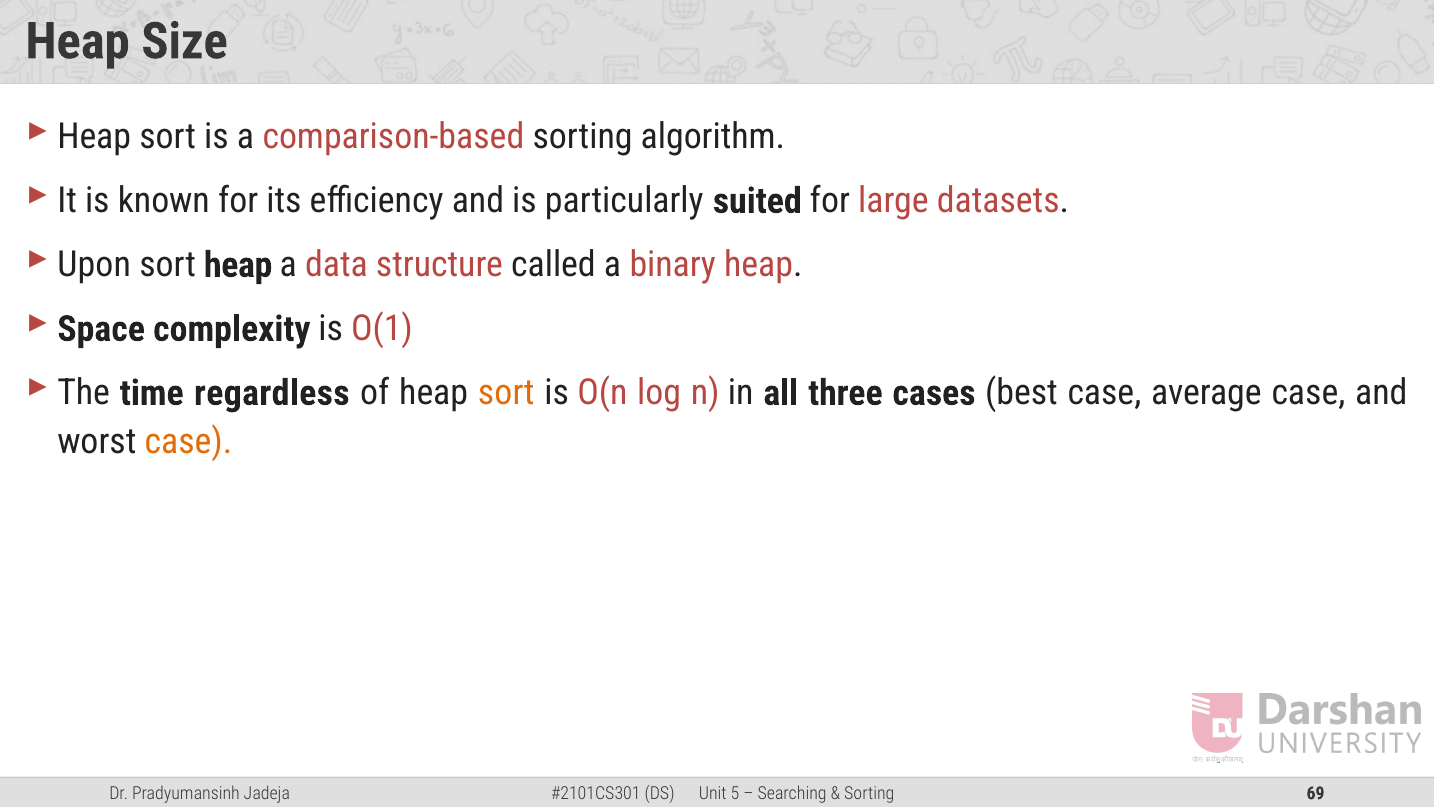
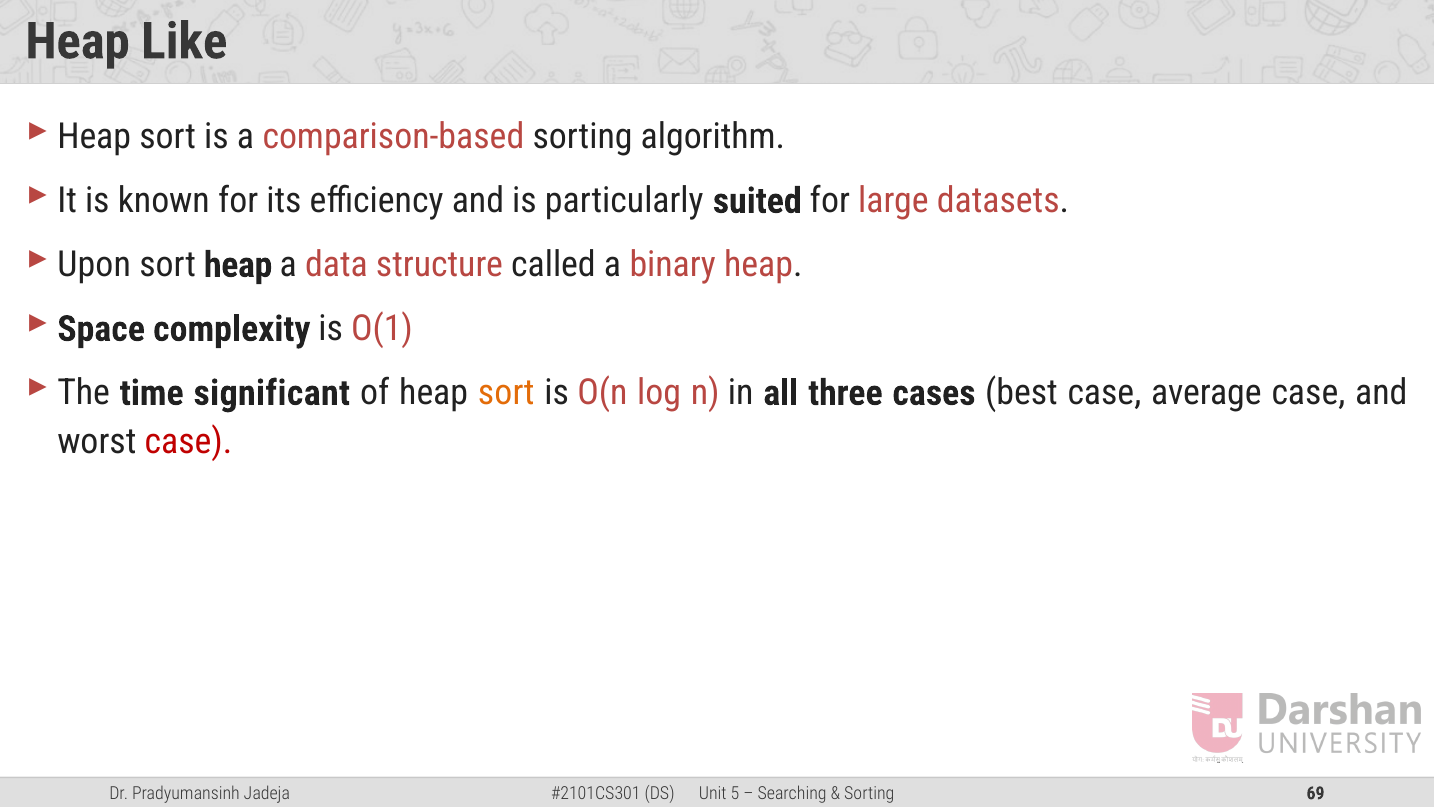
Size: Size -> Like (184, 42)
regardless: regardless -> significant (272, 393)
case colour: orange -> red (188, 442)
